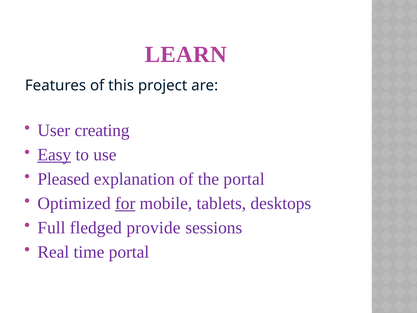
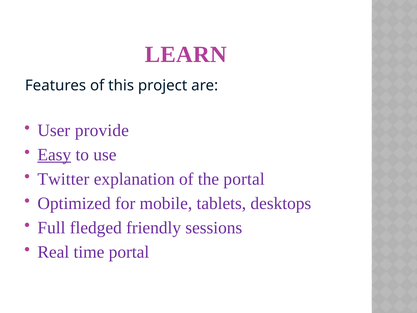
creating: creating -> provide (102, 130)
Pleased: Pleased -> Twitter (63, 179)
for underline: present -> none (125, 203)
provide: provide -> friendly (154, 227)
